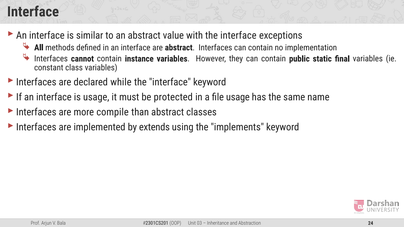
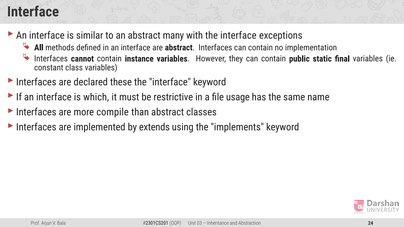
value: value -> many (173, 36)
while: while -> these (121, 82)
is usage: usage -> which (96, 97)
protected: protected -> restrictive (173, 97)
